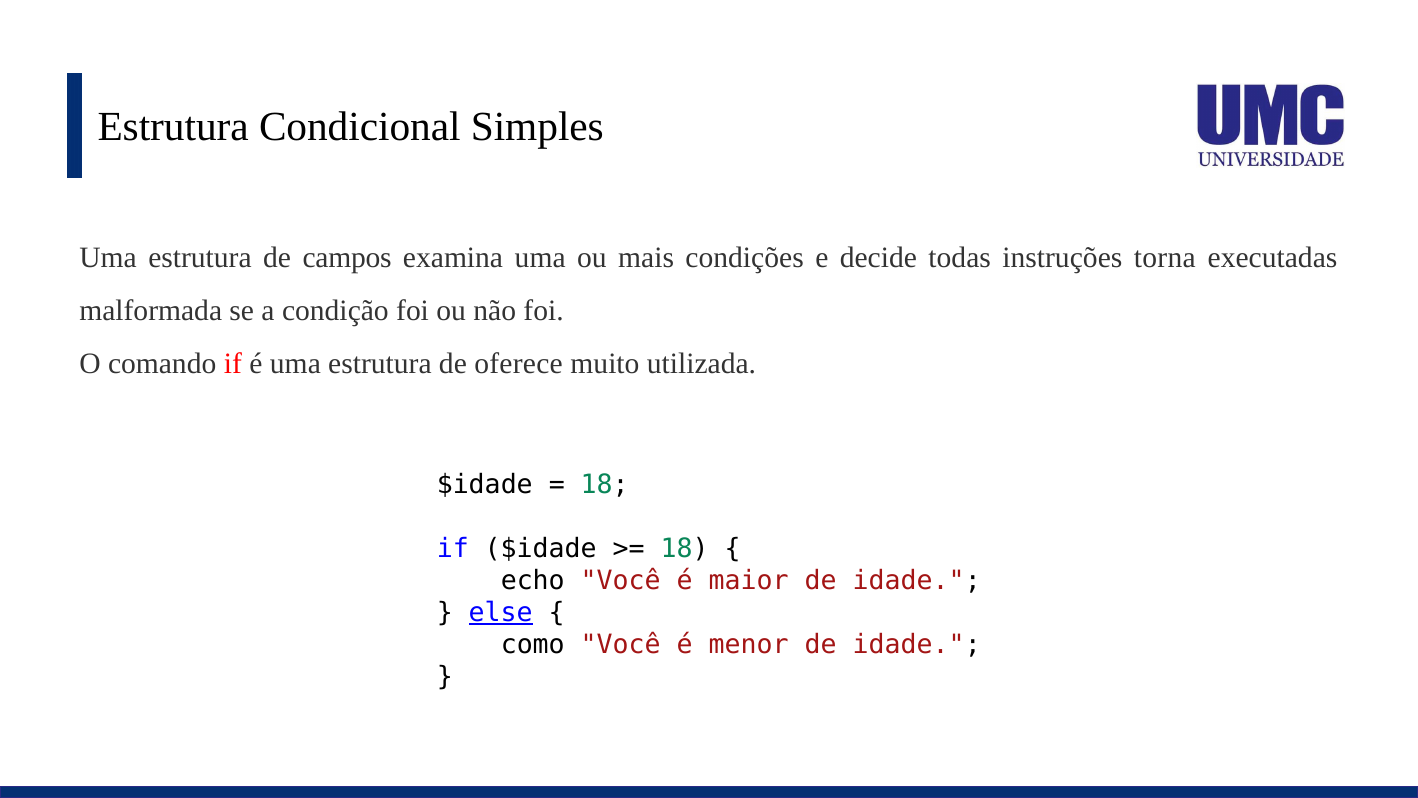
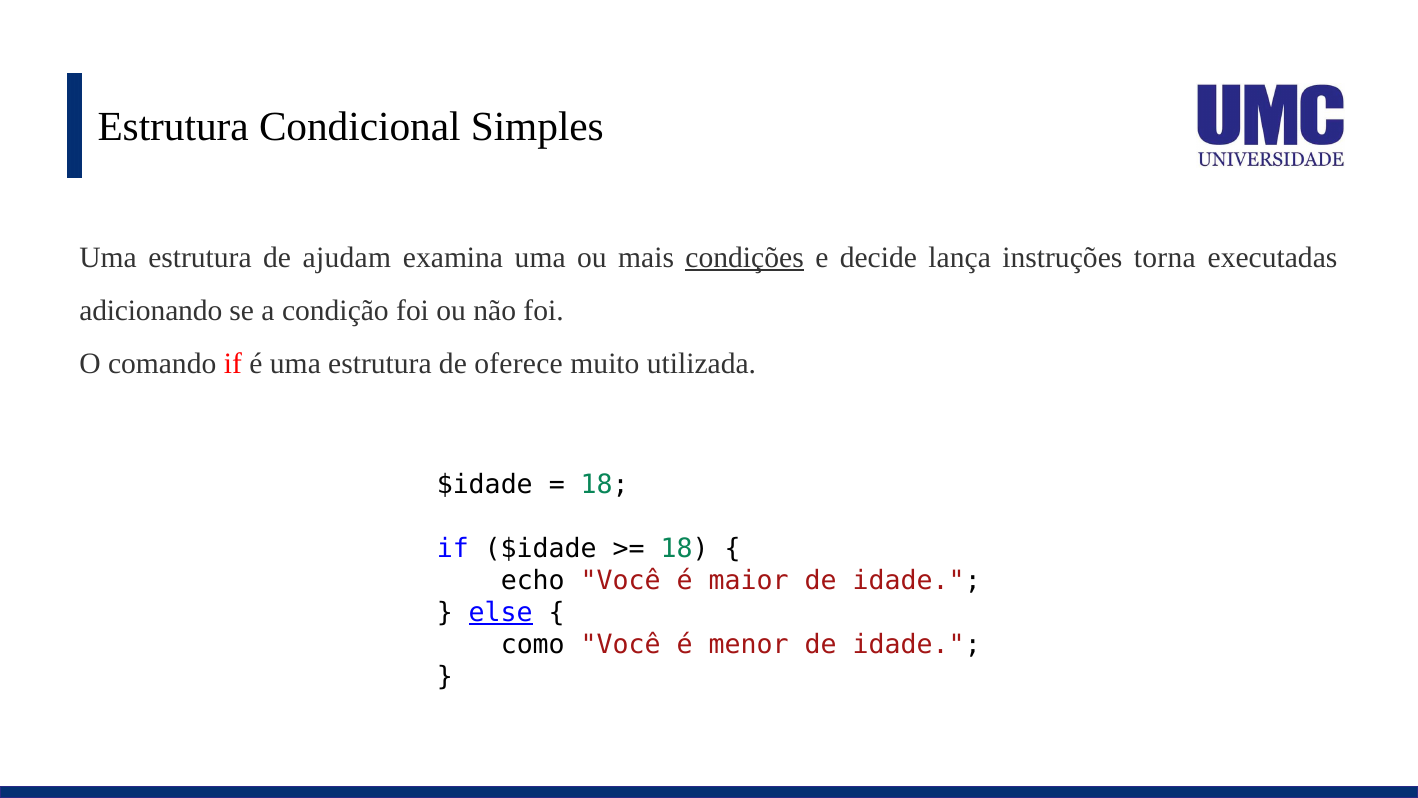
campos: campos -> ajudam (347, 257)
condições underline: none -> present (745, 257)
todas: todas -> lança (960, 257)
malformada: malformada -> adicionando (151, 311)
